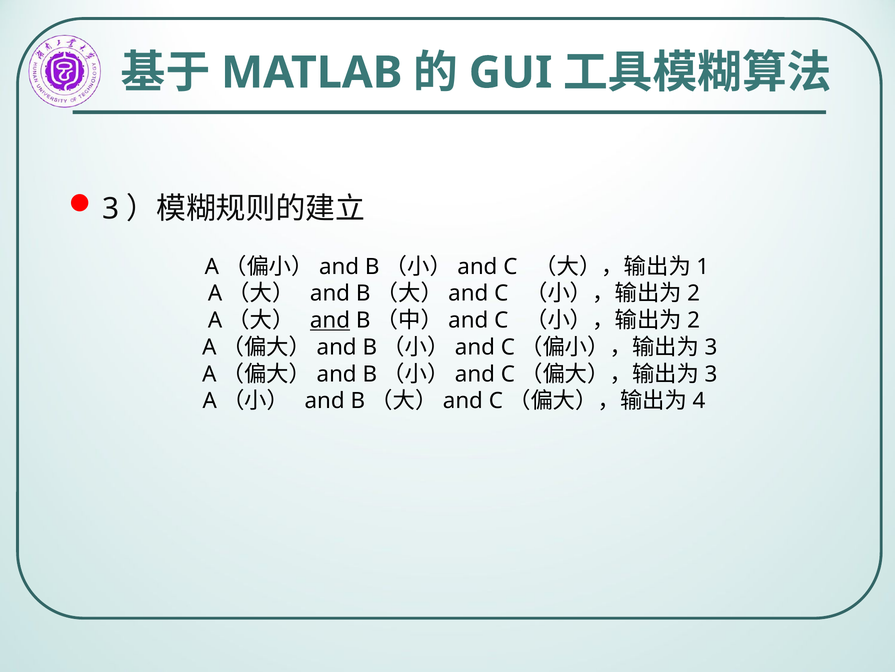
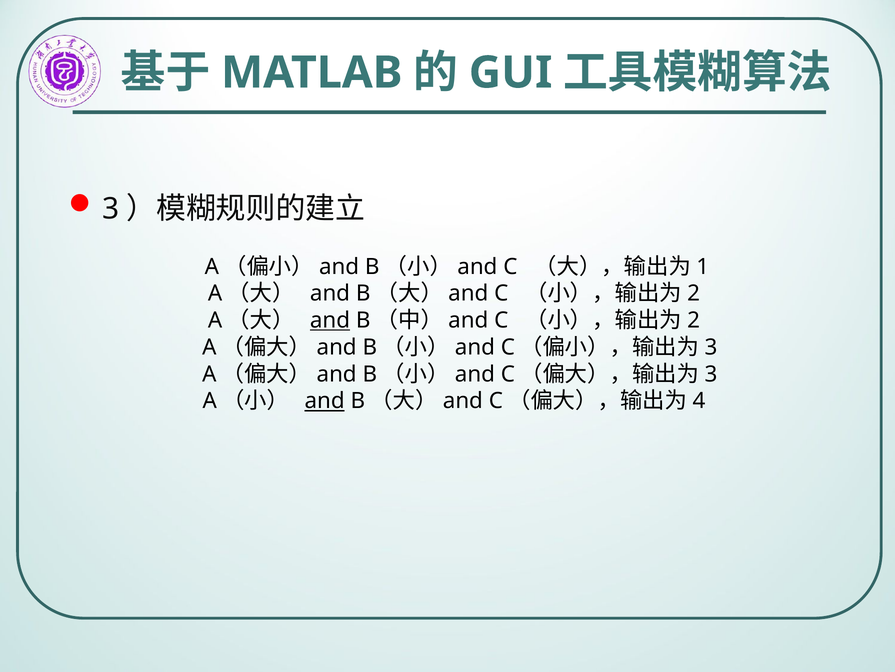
and underline: none -> present (325, 401)
